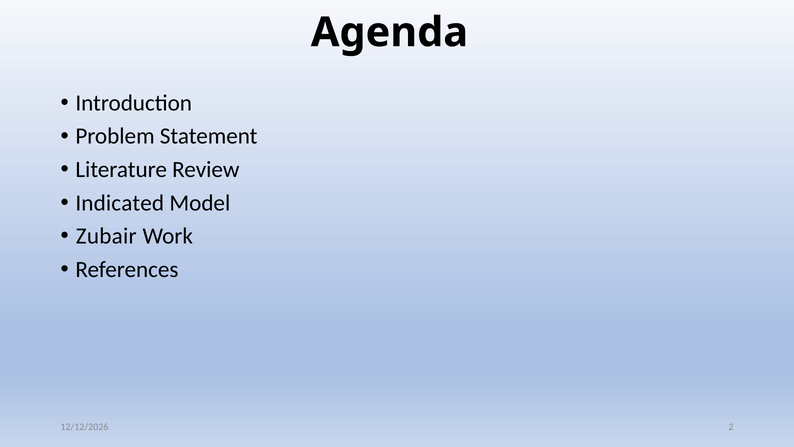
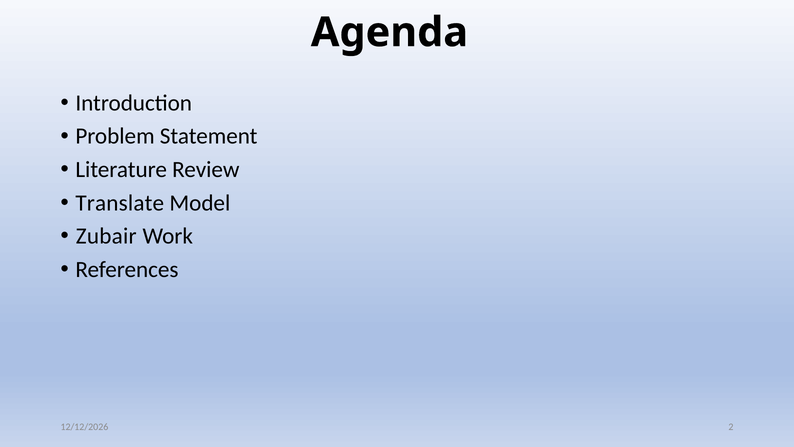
Indicated: Indicated -> Translate (120, 203)
